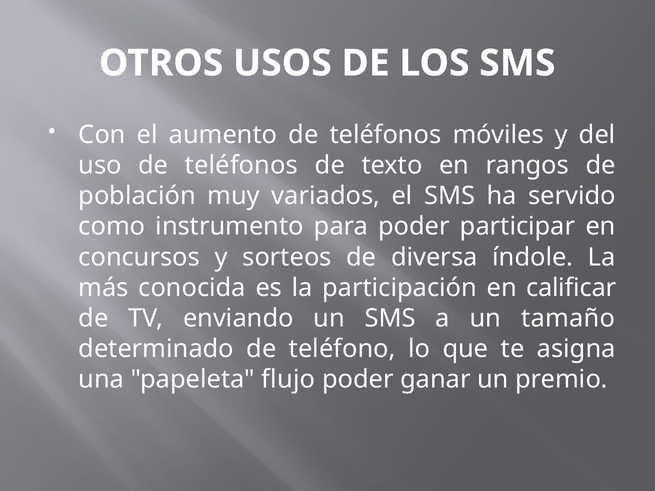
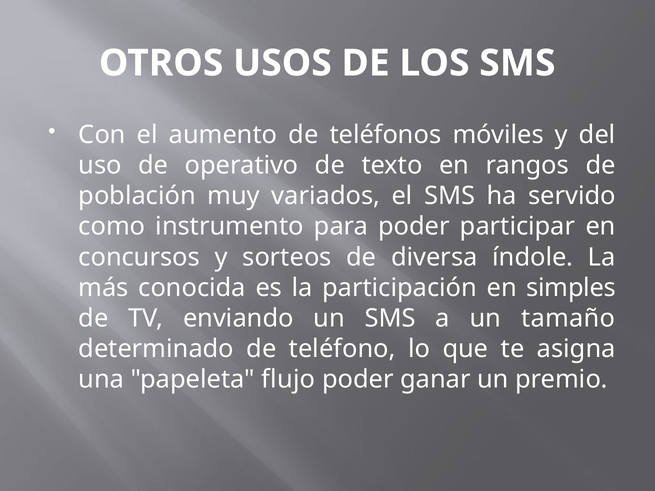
uso de teléfonos: teléfonos -> operativo (242, 166)
calificar: calificar -> simples (571, 288)
